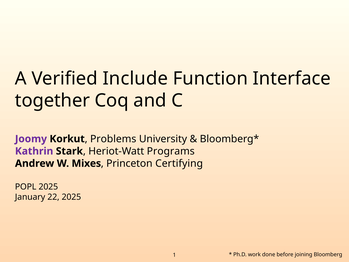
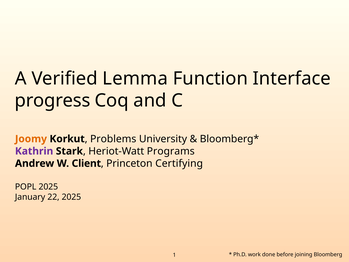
Include: Include -> Lemma (135, 78)
together: together -> progress (53, 101)
Joomy colour: purple -> orange (31, 139)
Mixes: Mixes -> Client (86, 163)
